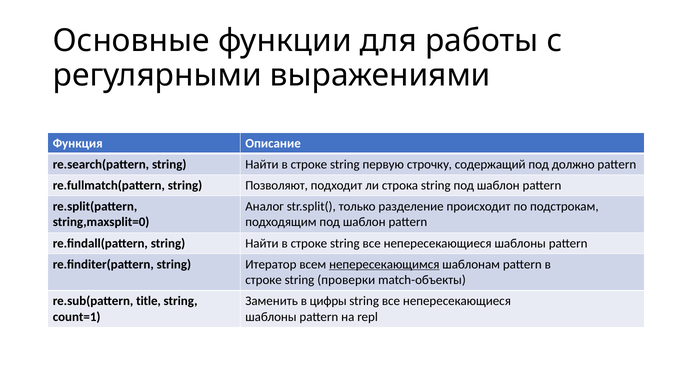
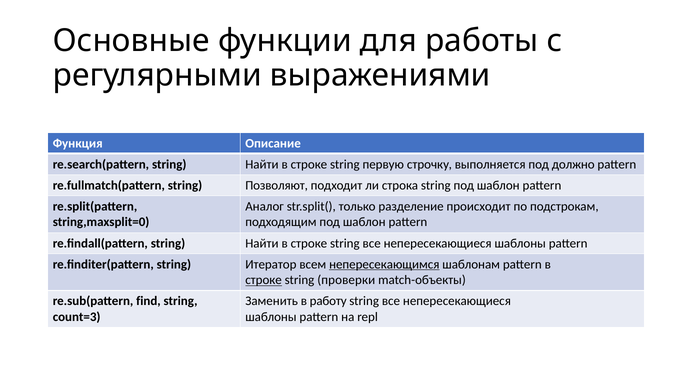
содержащий: содержащий -> выполняется (490, 164)
строке underline: none -> present (264, 280)
title: title -> find (148, 301)
цифры: цифры -> работу (328, 301)
count=1: count=1 -> count=3 (77, 317)
